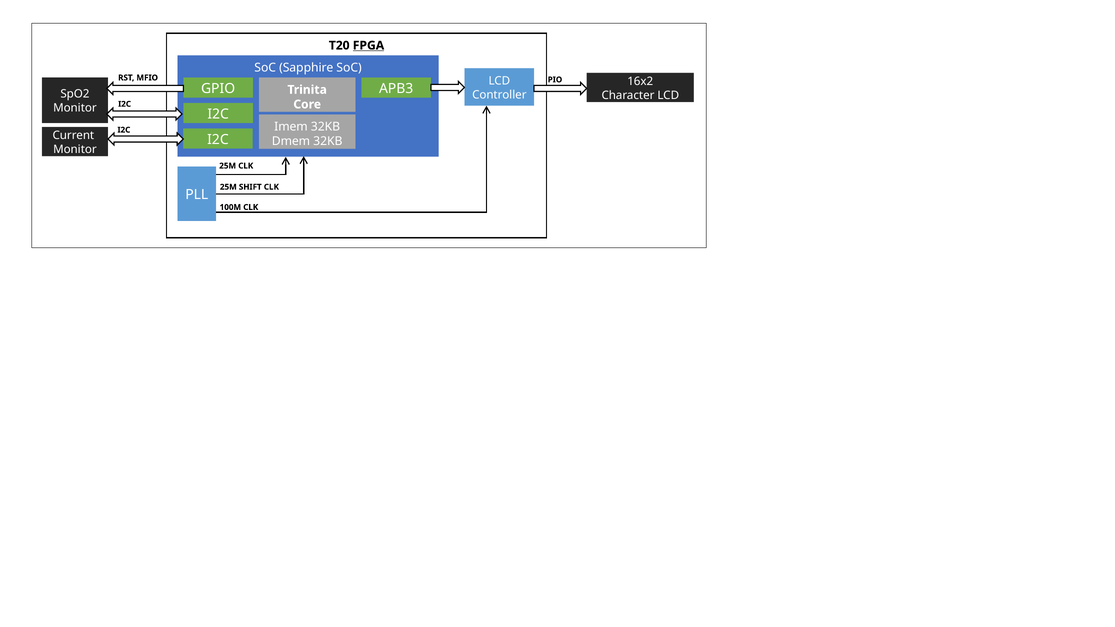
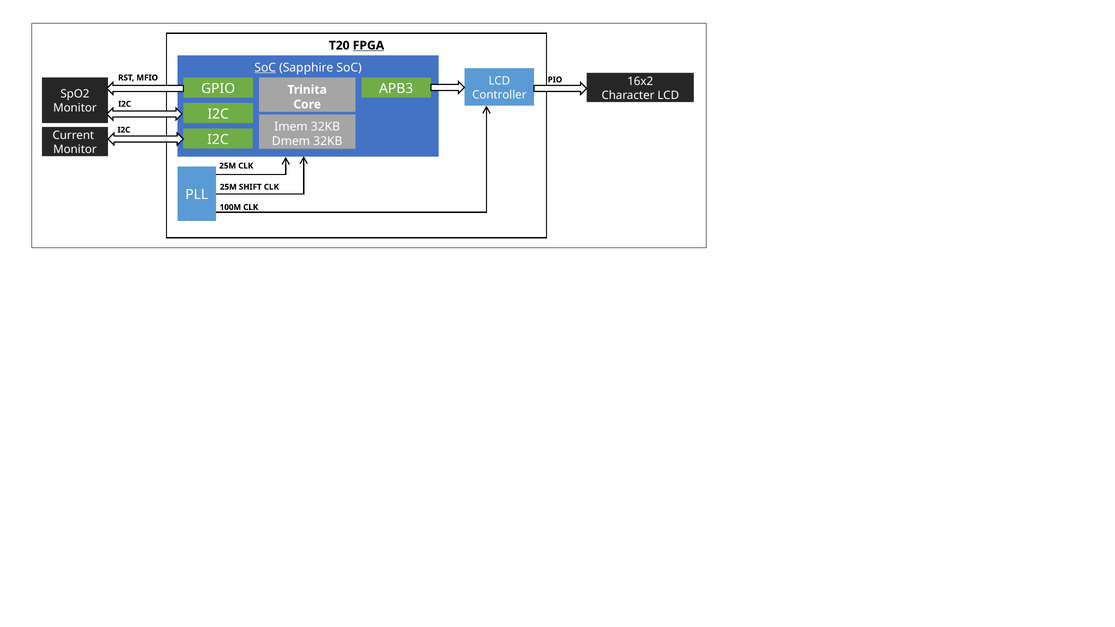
SoC underline: none -> present (265, 68)
